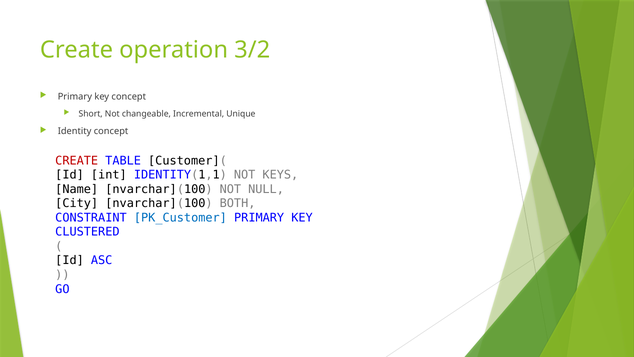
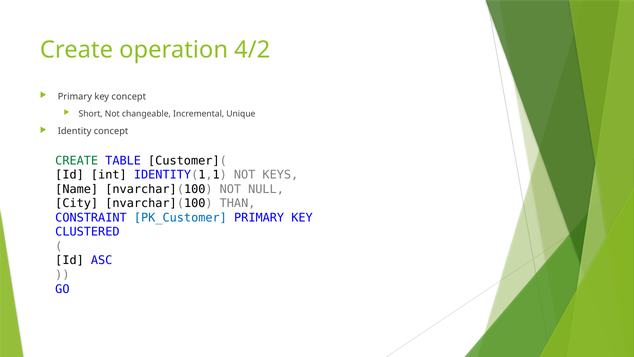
3/2: 3/2 -> 4/2 (252, 50)
CREATE colour: red -> green (77, 160)
BOTH: BOTH -> THAN (238, 203)
